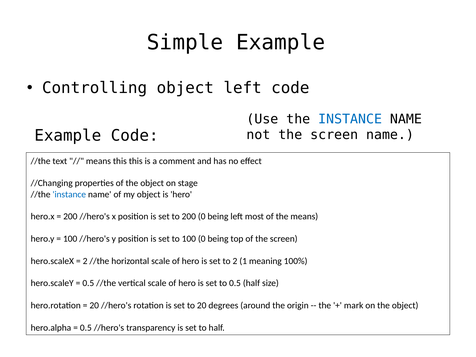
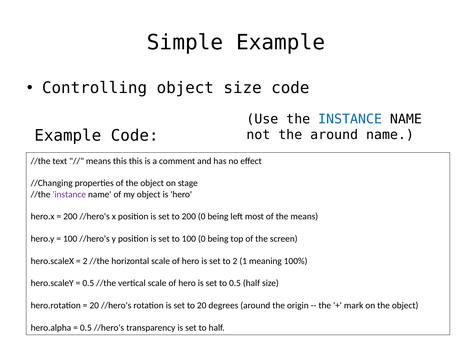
object left: left -> size (243, 88)
not the screen: screen -> around (334, 135)
instance colour: blue -> purple (69, 194)
